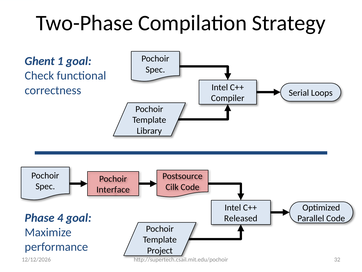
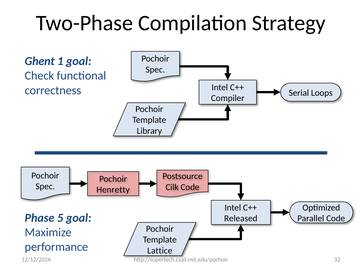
Interface: Interface -> Henretty (113, 189)
4: 4 -> 5 (60, 218)
Project: Project -> Lattice (160, 250)
